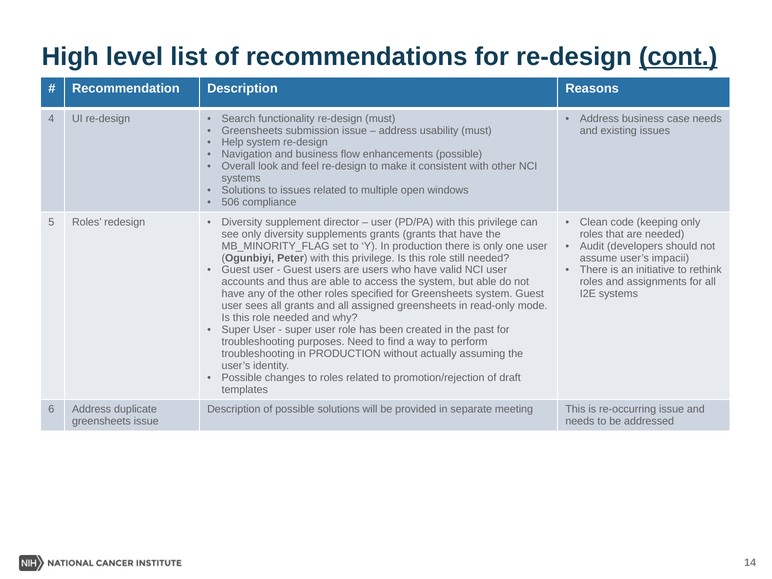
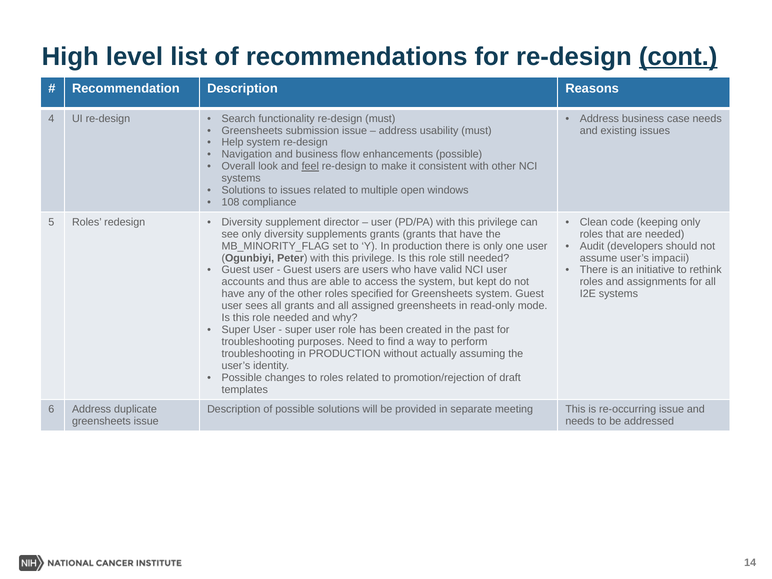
feel underline: none -> present (310, 166)
506: 506 -> 108 (231, 202)
but able: able -> kept (486, 282)
